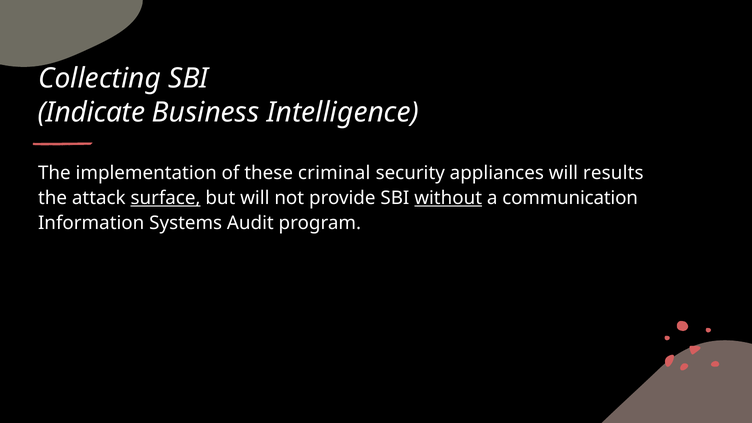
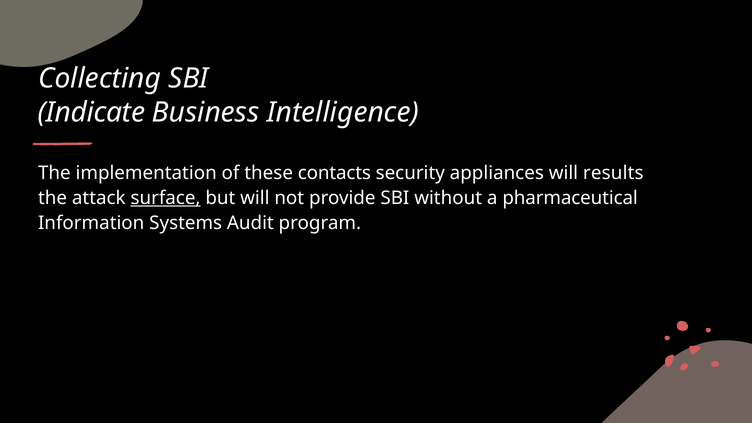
criminal: criminal -> contacts (334, 173)
without underline: present -> none (448, 198)
communication: communication -> pharmaceutical (570, 198)
